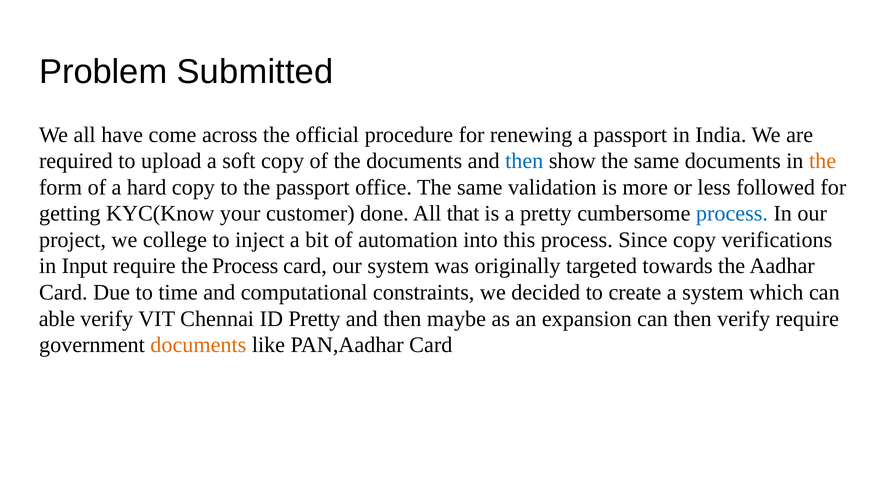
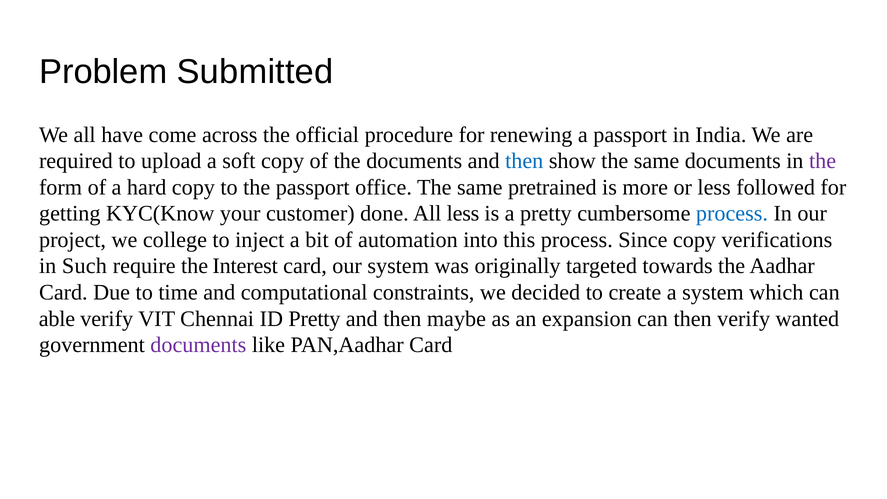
the colour: orange -> purple (823, 161)
validation: validation -> pretrained (552, 187)
All that: that -> less (463, 214)
Input: Input -> Such (84, 266)
the Process: Process -> Interest (245, 266)
verify require: require -> wanted (807, 319)
documents colour: orange -> purple (198, 345)
